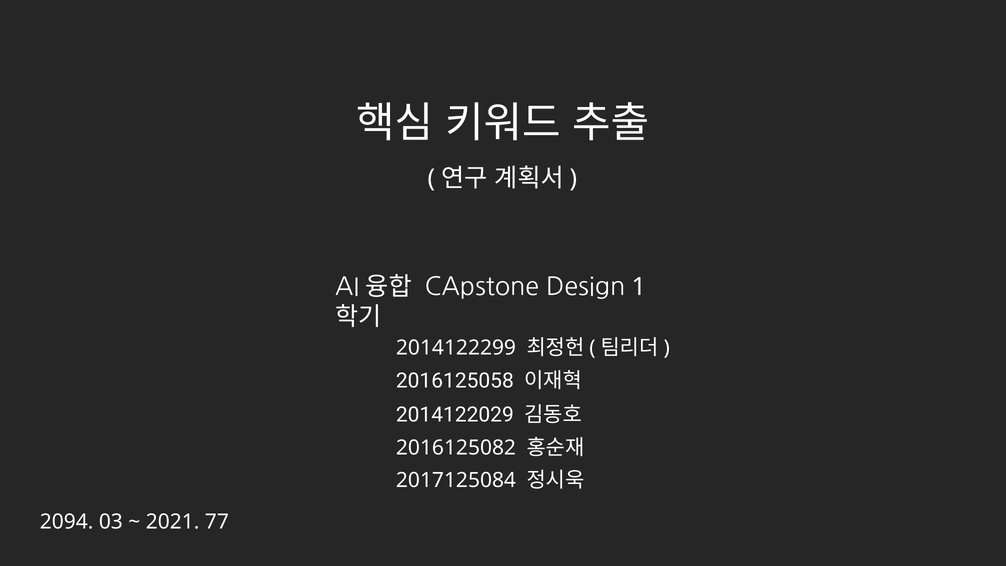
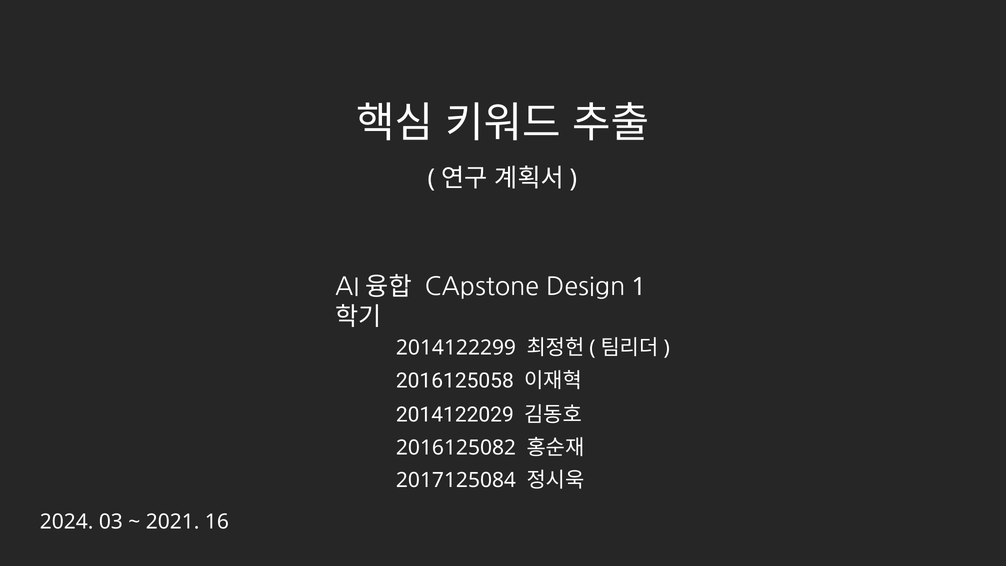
2094: 2094 -> 2024 (67, 522)
77: 77 -> 16 (217, 522)
